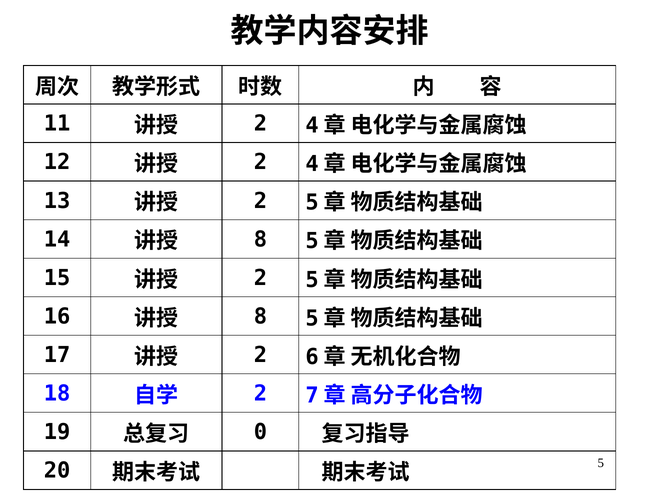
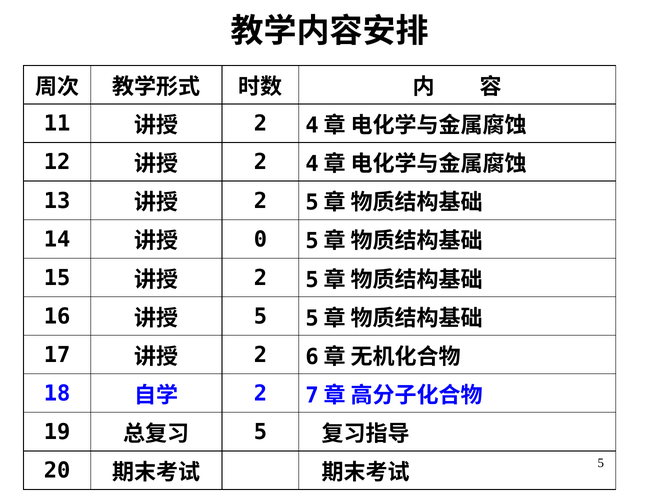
8: 8 -> 0 (260, 239)
8: 8 -> 5 (260, 316)
0: 0 -> 5 (260, 432)
